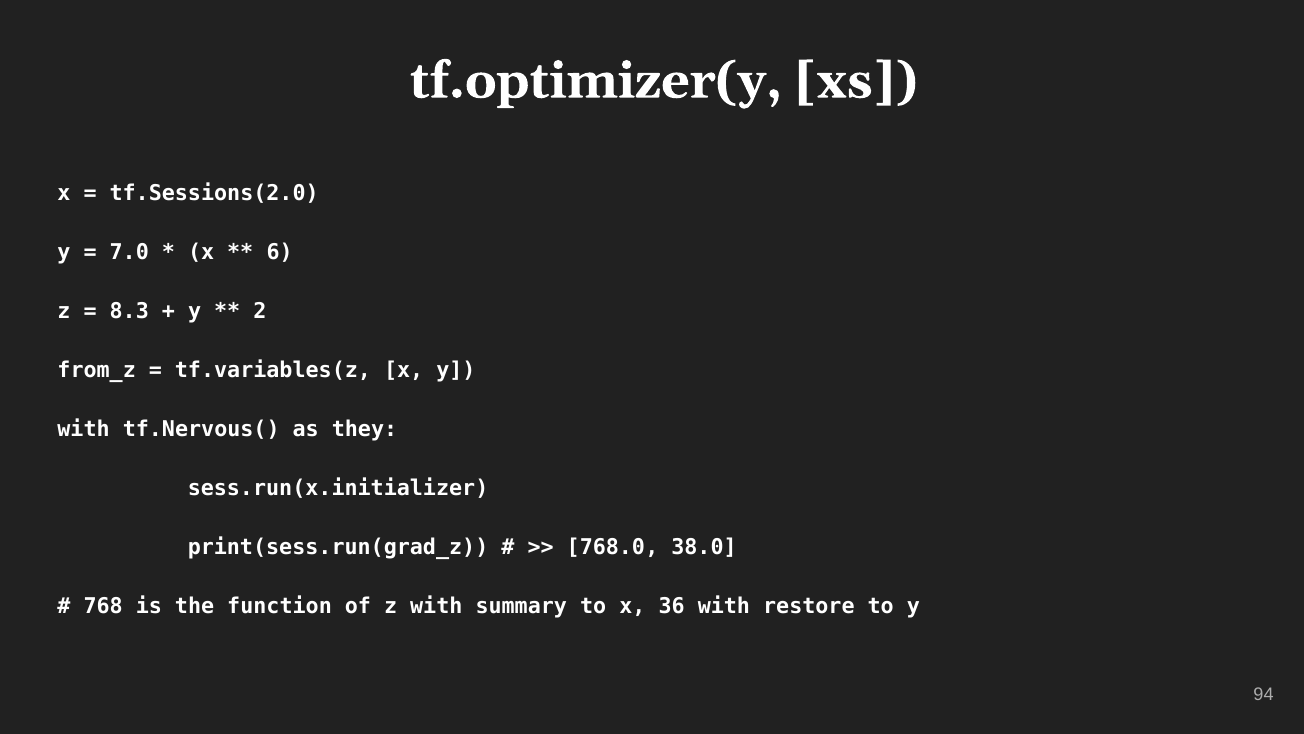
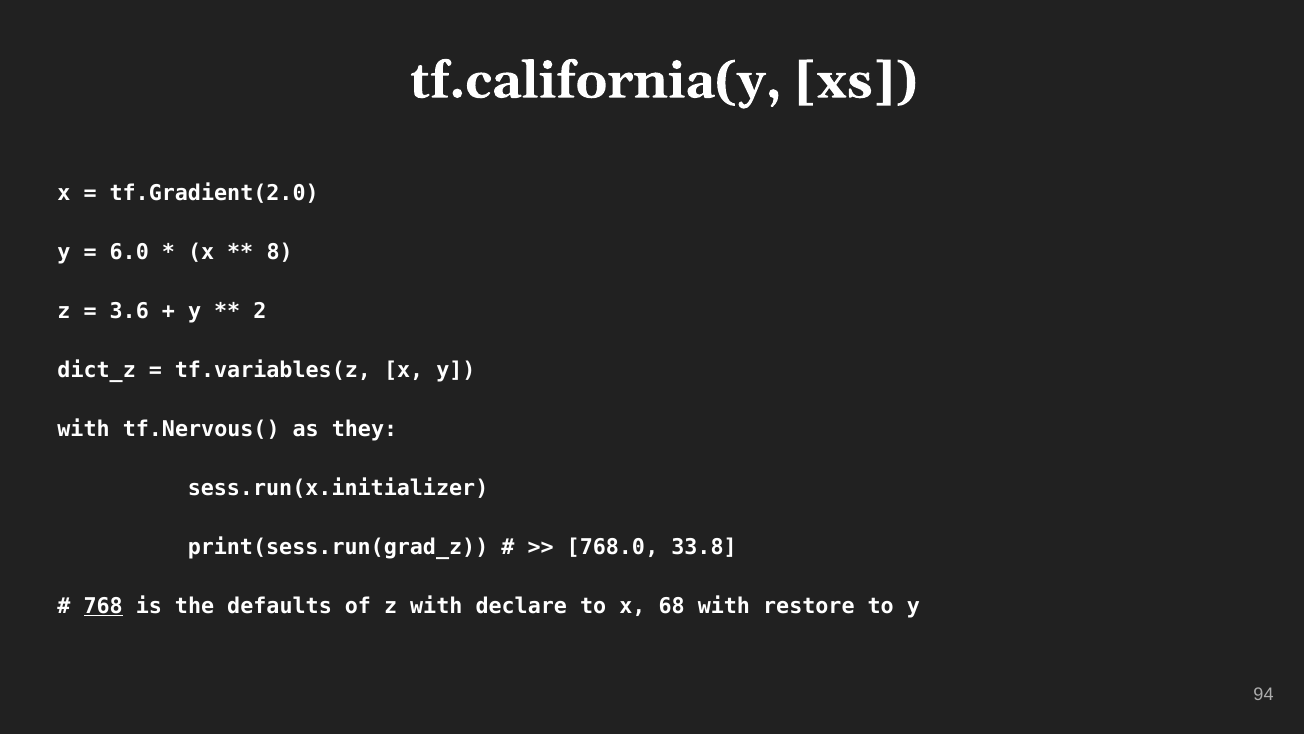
tf.optimizer(y: tf.optimizer(y -> tf.california(y (596, 81)
tf.Sessions(2.0: tf.Sessions(2.0 -> tf.Gradient(2.0 (214, 193)
7.0: 7.0 -> 6.0 (129, 252)
6: 6 -> 8 (280, 252)
8.3: 8.3 -> 3.6 (129, 311)
from_z: from_z -> dict_z (97, 370)
38.0: 38.0 -> 33.8 (704, 547)
768 underline: none -> present (103, 606)
function: function -> defaults (280, 606)
summary: summary -> declare (521, 606)
36: 36 -> 68 (672, 606)
